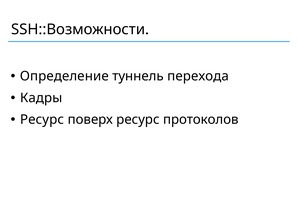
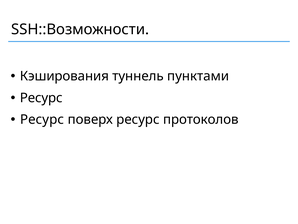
Определение: Определение -> Кэширования (64, 76)
перехода: перехода -> пунктами (198, 76)
Кадры: Кадры -> Ресурс (41, 98)
